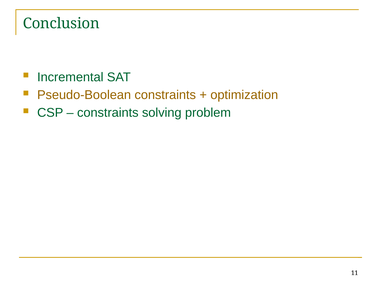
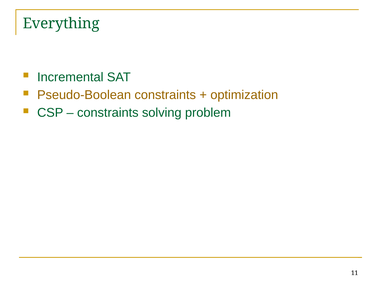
Conclusion: Conclusion -> Everything (61, 23)
